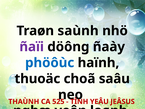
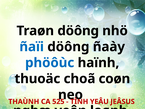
Traøn saùnh: saùnh -> döông (78, 31)
ñaïi colour: purple -> blue (32, 47)
saâu: saâu -> coøn (114, 79)
